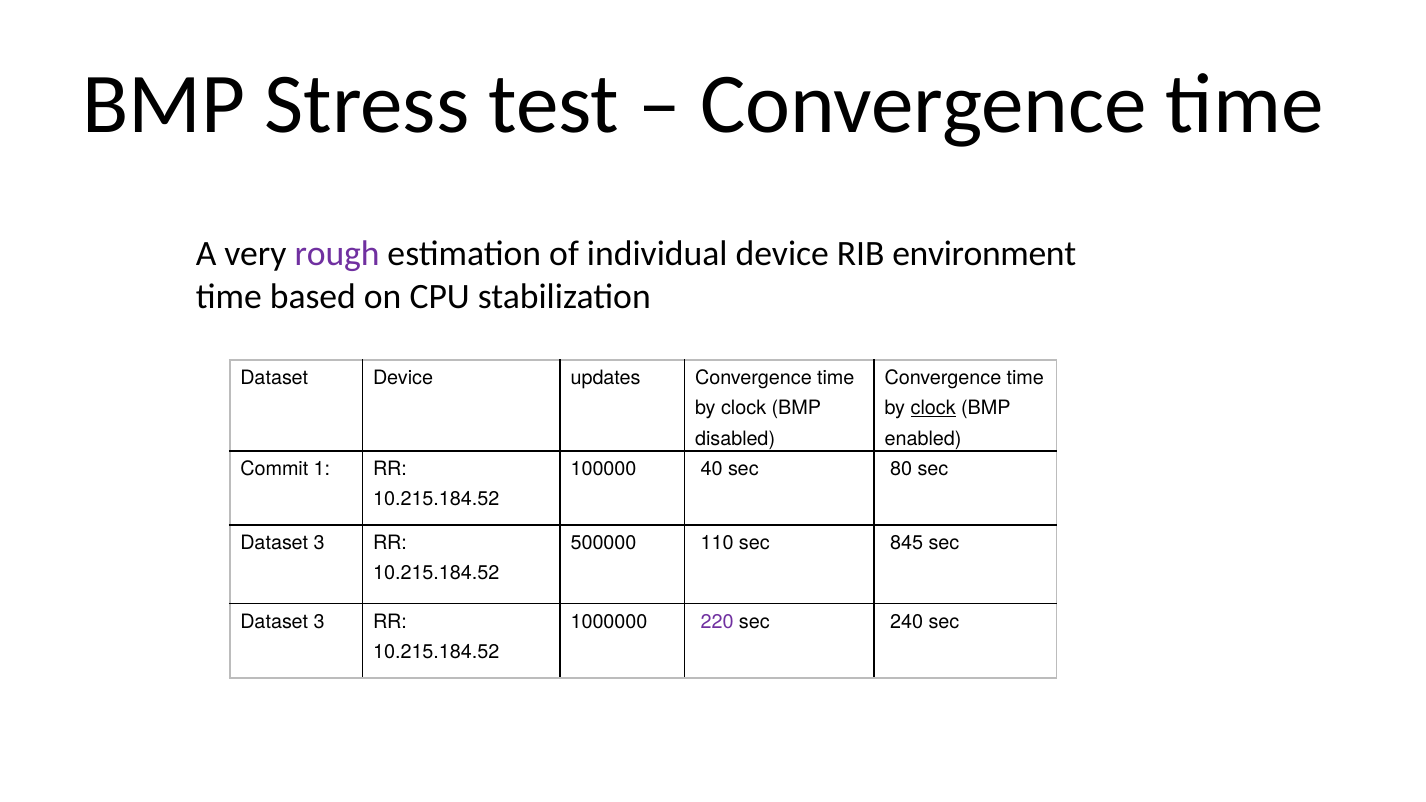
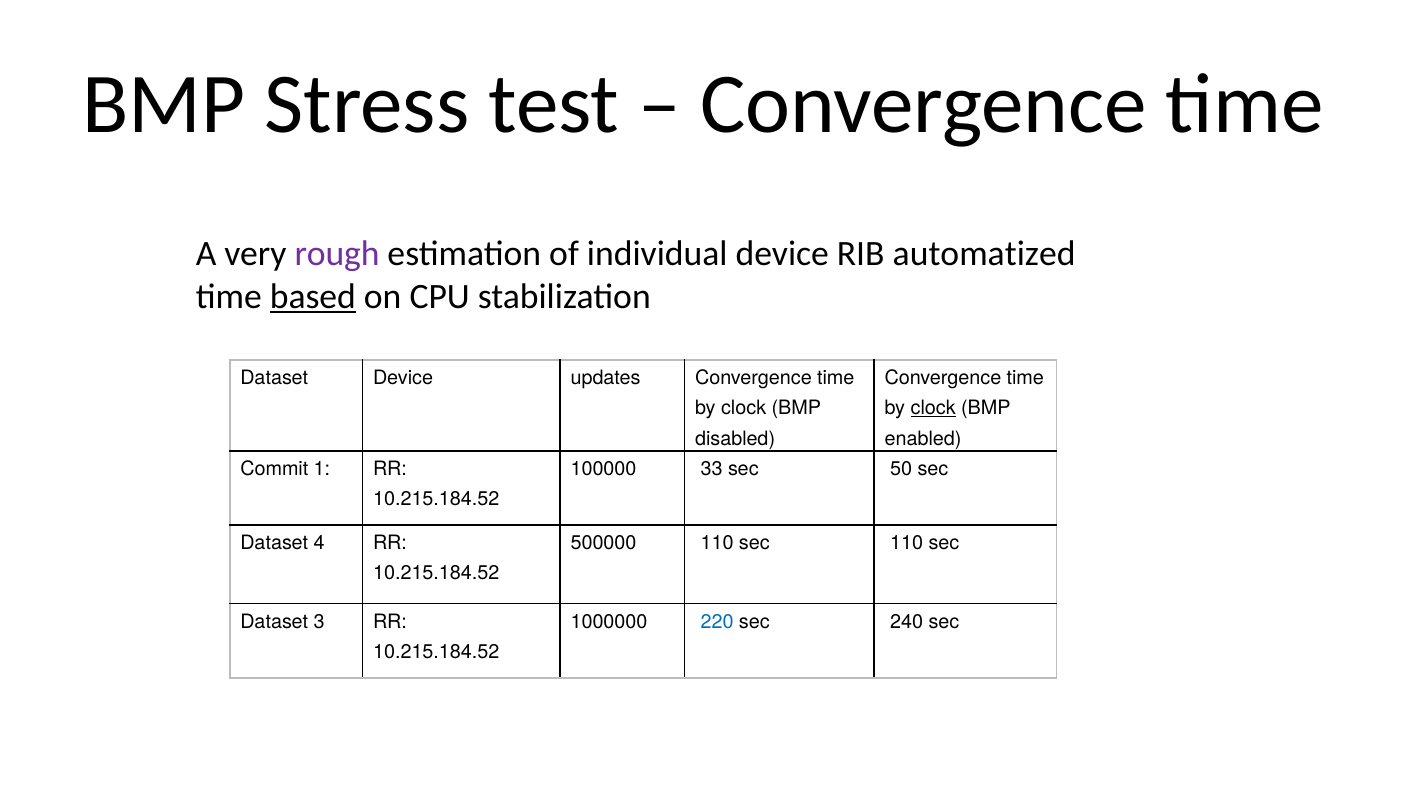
environment: environment -> automatized (984, 254)
based underline: none -> present (313, 297)
40: 40 -> 33 (712, 469)
80: 80 -> 50 (901, 469)
3: 3 -> 4 (319, 543)
sec 845: 845 -> 110 (907, 543)
220 colour: purple -> blue (717, 622)
